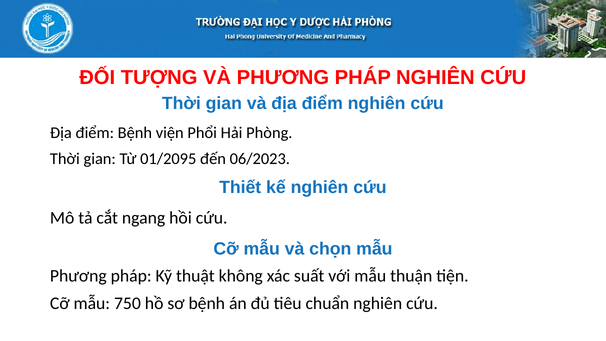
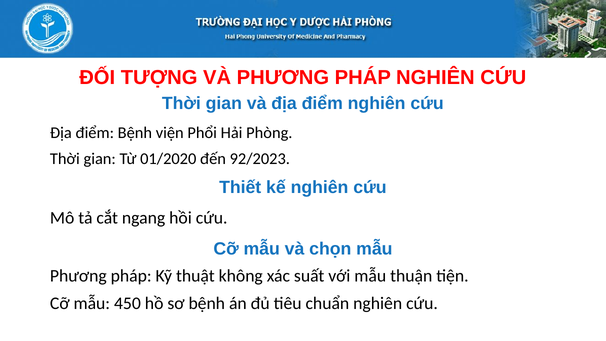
01/2095: 01/2095 -> 01/2020 (168, 159)
06/2023: 06/2023 -> 92/2023 (260, 159)
750: 750 -> 450 (127, 303)
